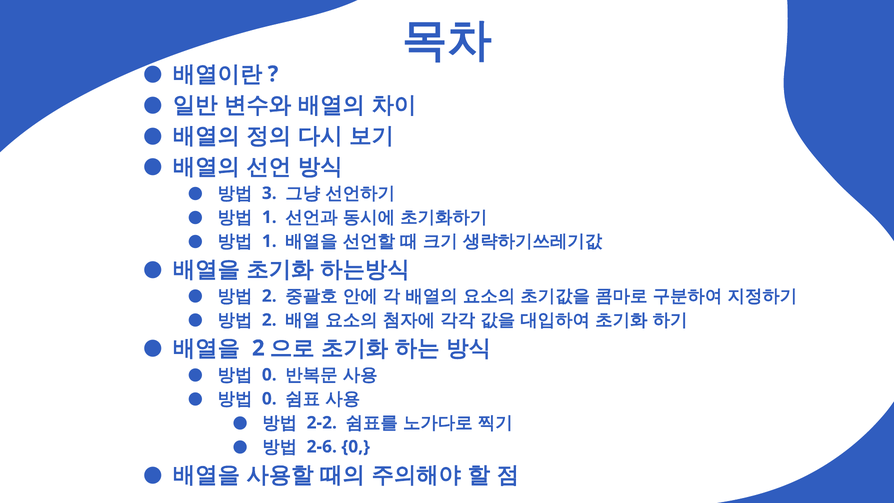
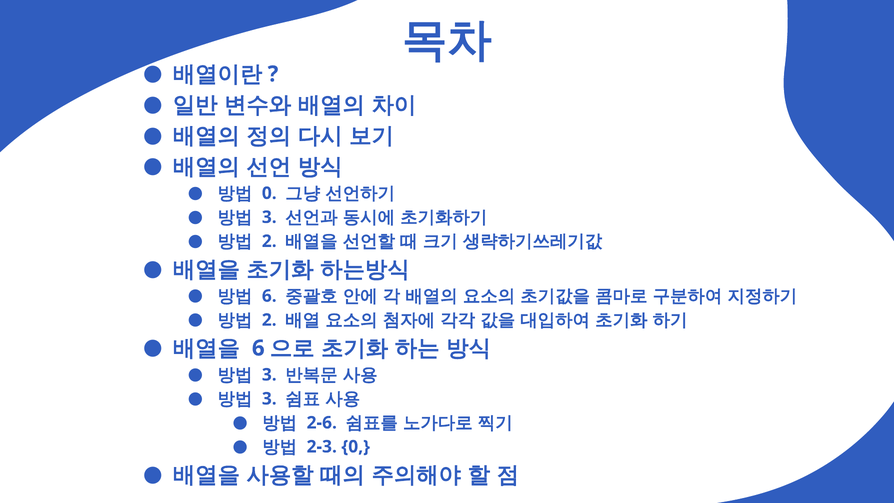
3: 3 -> 0 (269, 193)
1: 1 -> 3 (269, 217)
1: 1 -> 2 (269, 241)
2: 2 -> 6 (269, 296)
2: 2 -> 6 (258, 348)
0: 0 -> 3 (269, 375)
0: 0 -> 3 (269, 399)
2-2: 2-2 -> 2-6 (322, 423)
2-6: 2-6 -> 2-3 (322, 447)
